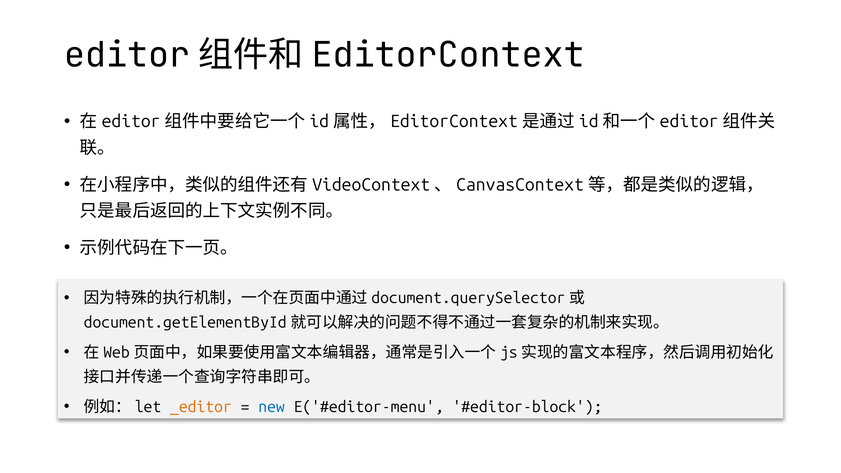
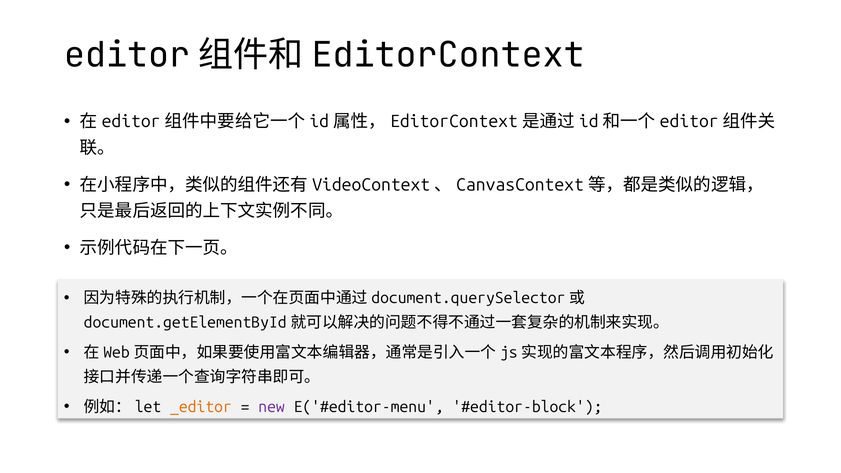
new colour: blue -> purple (272, 407)
